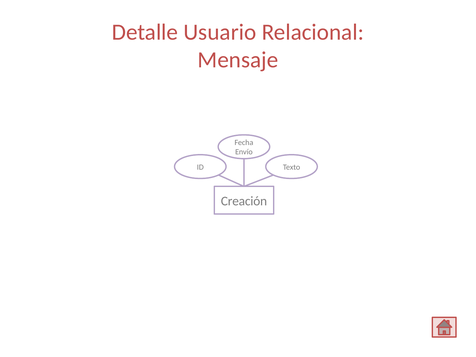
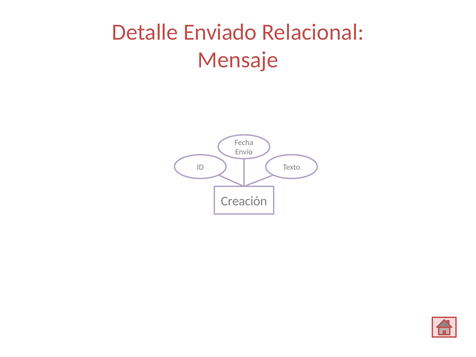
Usuario: Usuario -> Enviado (220, 32)
